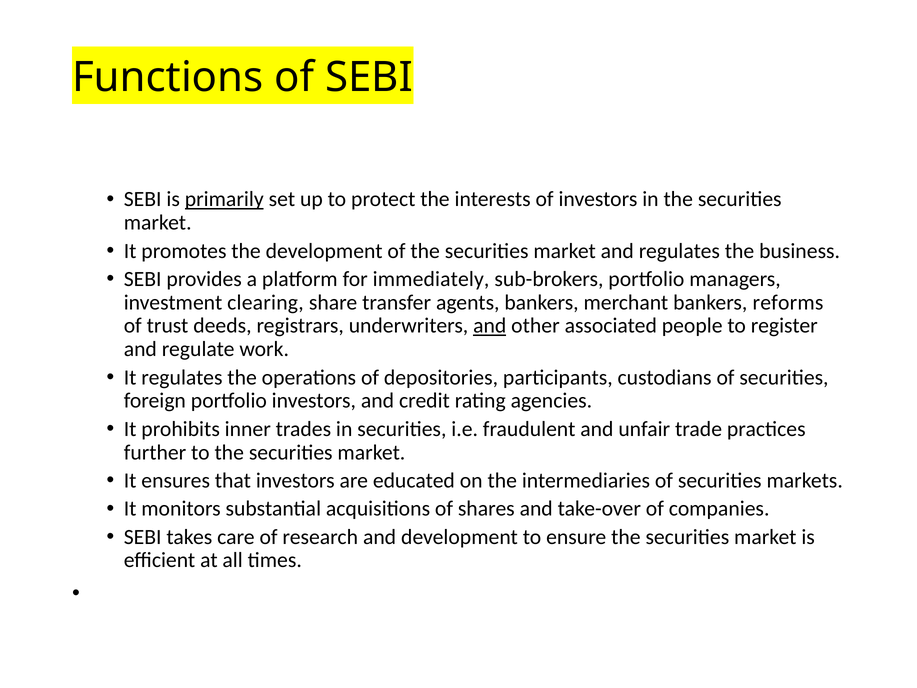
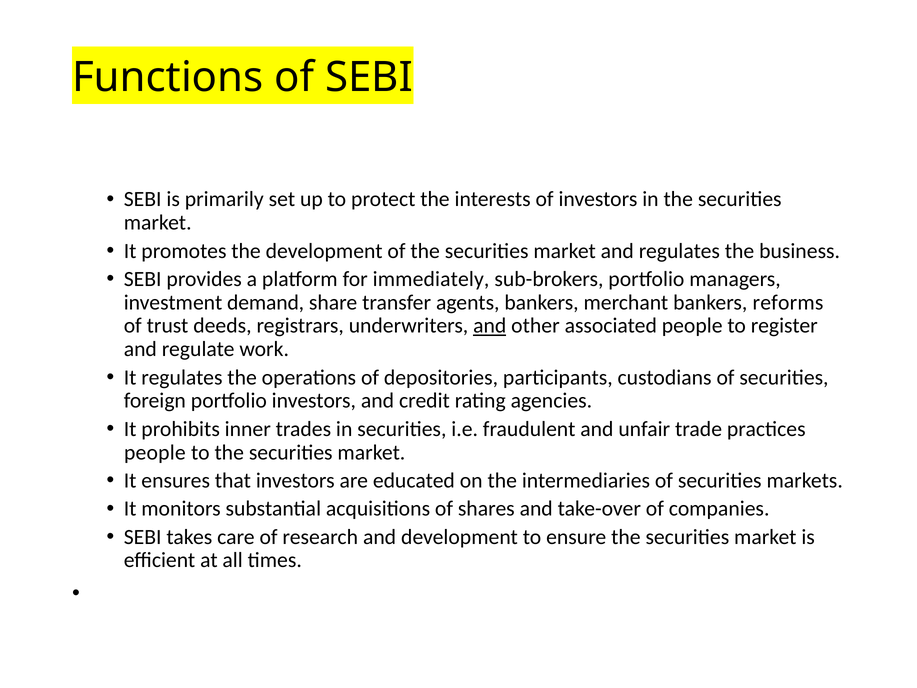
primarily underline: present -> none (224, 199)
clearing: clearing -> demand (266, 302)
further: further -> people (155, 452)
